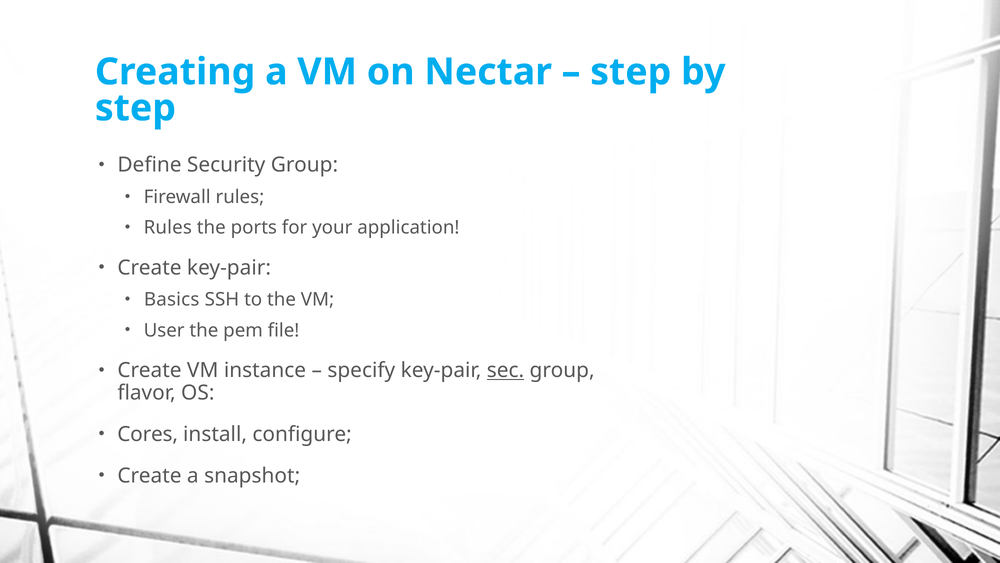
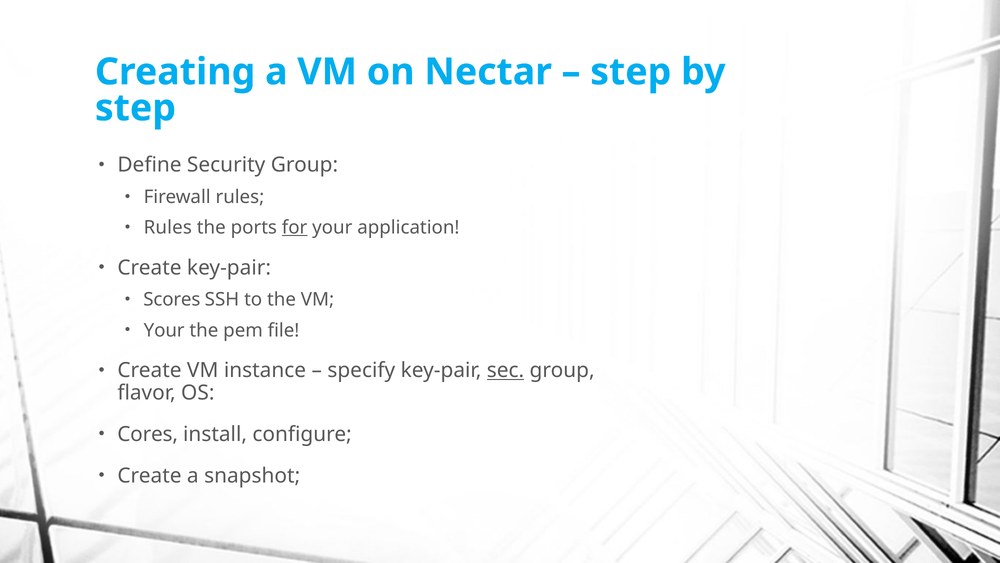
for underline: none -> present (295, 227)
Basics: Basics -> Scores (172, 299)
User: User -> Your (164, 330)
